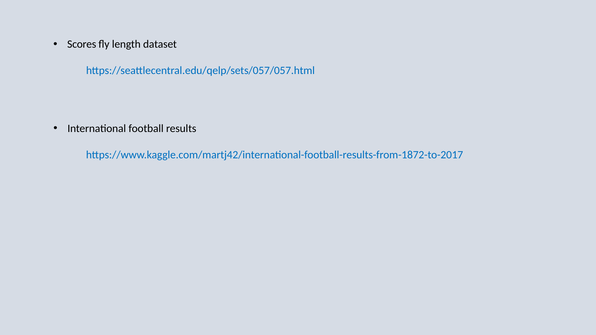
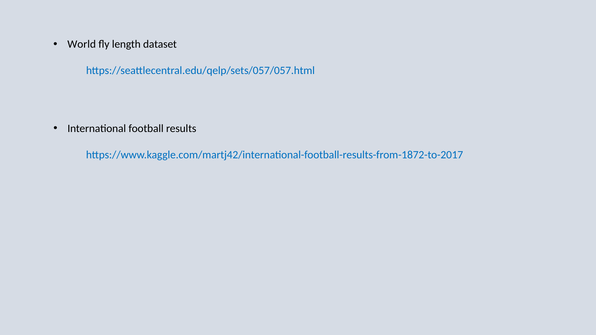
Scores: Scores -> World (82, 44)
